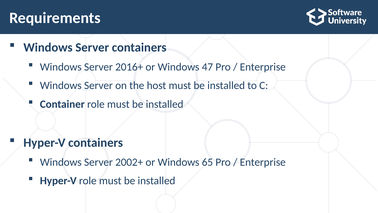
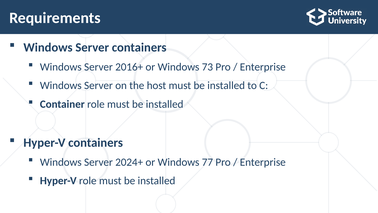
47: 47 -> 73 (207, 67)
2002+: 2002+ -> 2024+ (129, 162)
65: 65 -> 77 (207, 162)
